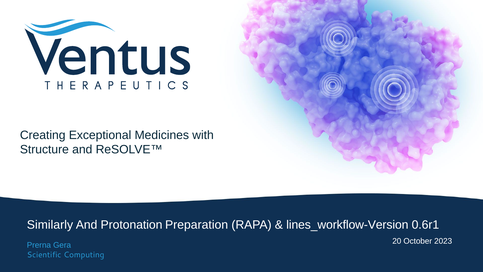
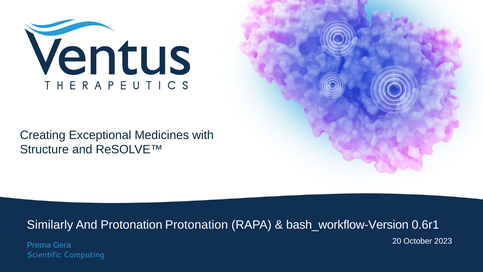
Protonation Preparation: Preparation -> Protonation (197, 225)
lines_workflow-Version: lines_workflow-Version -> bash_workflow-Version (347, 225)
